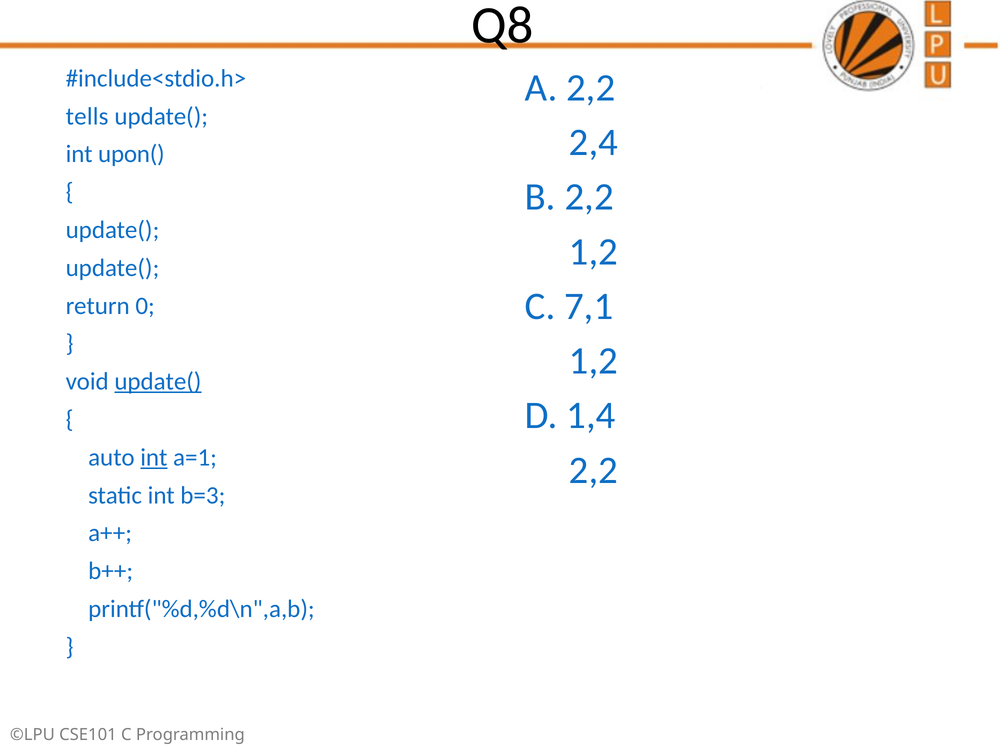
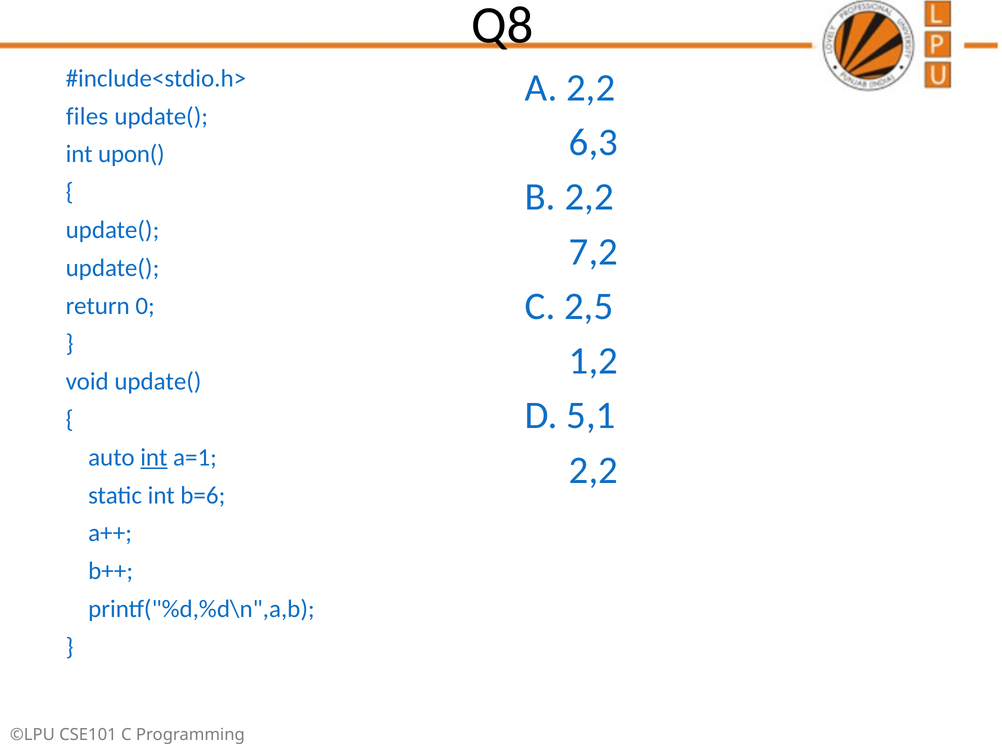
tells: tells -> files (87, 116)
2,4: 2,4 -> 6,3 (593, 142)
1,2: 1,2 -> 7,2 (593, 251)
7,1: 7,1 -> 2,5 (589, 306)
update( underline: present -> none (158, 381)
1,4: 1,4 -> 5,1 (591, 415)
b=3: b=3 -> b=6 (203, 495)
